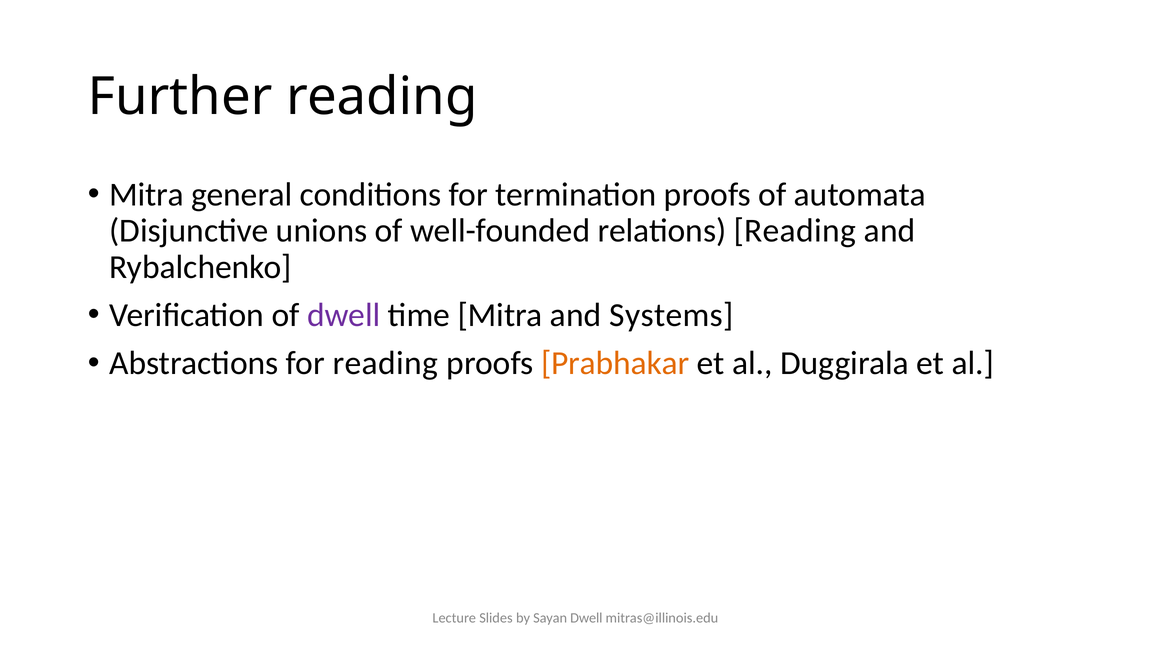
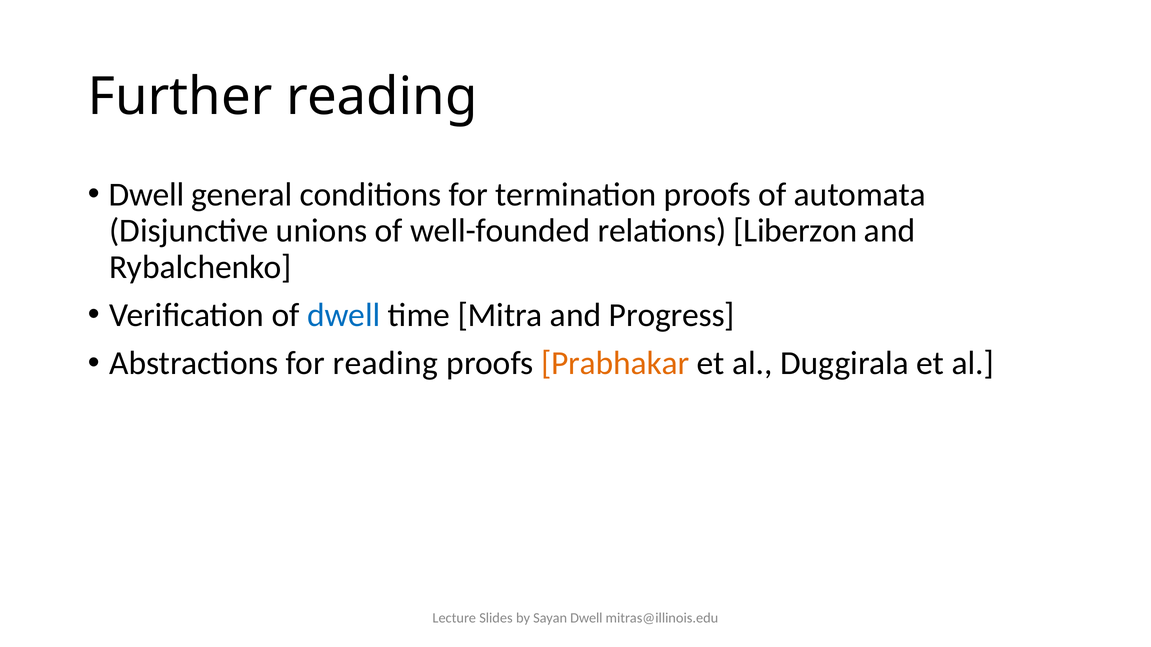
Mitra: Mitra -> Dwell (147, 195)
relations Reading: Reading -> Liberzon (795, 231)
dwell colour: purple -> blue (344, 315)
Systems: Systems -> Progress (672, 315)
